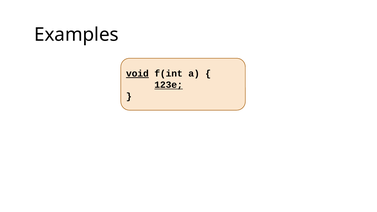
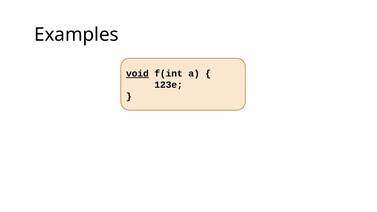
123e underline: present -> none (169, 85)
